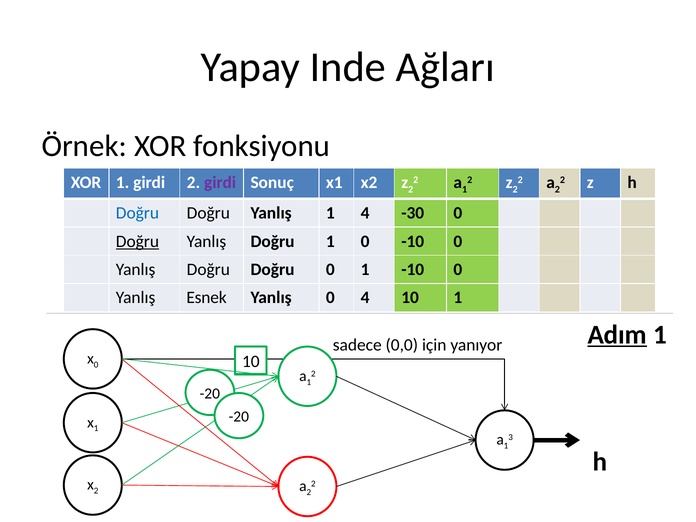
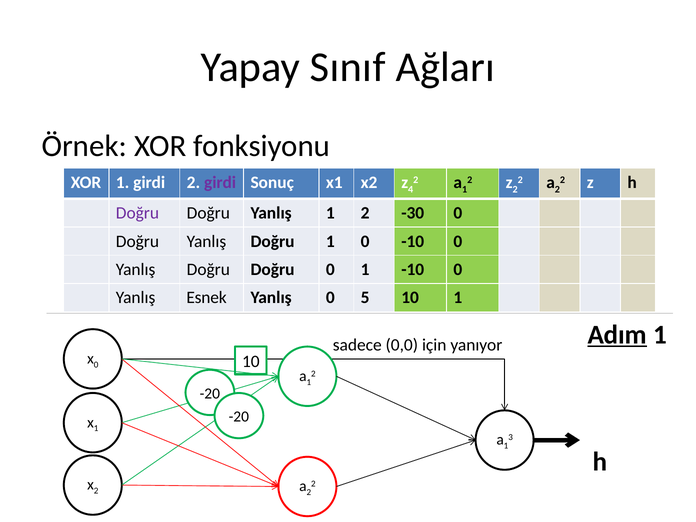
Inde: Inde -> Sınıf (348, 67)
x2 z 2: 2 -> 4 (411, 189)
Doğru colour: blue -> purple (137, 213)
Yanlış 1 4: 4 -> 2 (365, 213)
Doğru underline: present -> none (137, 241)
0 4: 4 -> 5 (365, 298)
